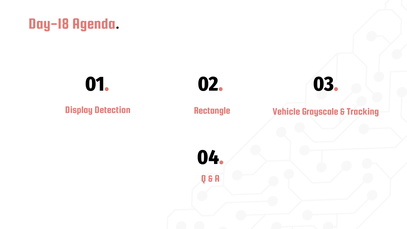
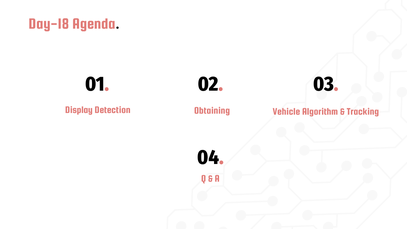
Grayscale: Grayscale -> Algorithm (320, 111)
Rectangle: Rectangle -> Obtaining (212, 111)
